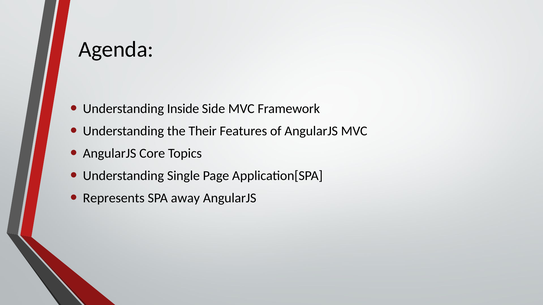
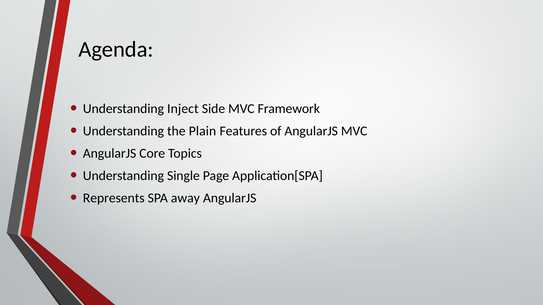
Inside: Inside -> Inject (183, 109)
Their: Their -> Plain (202, 131)
